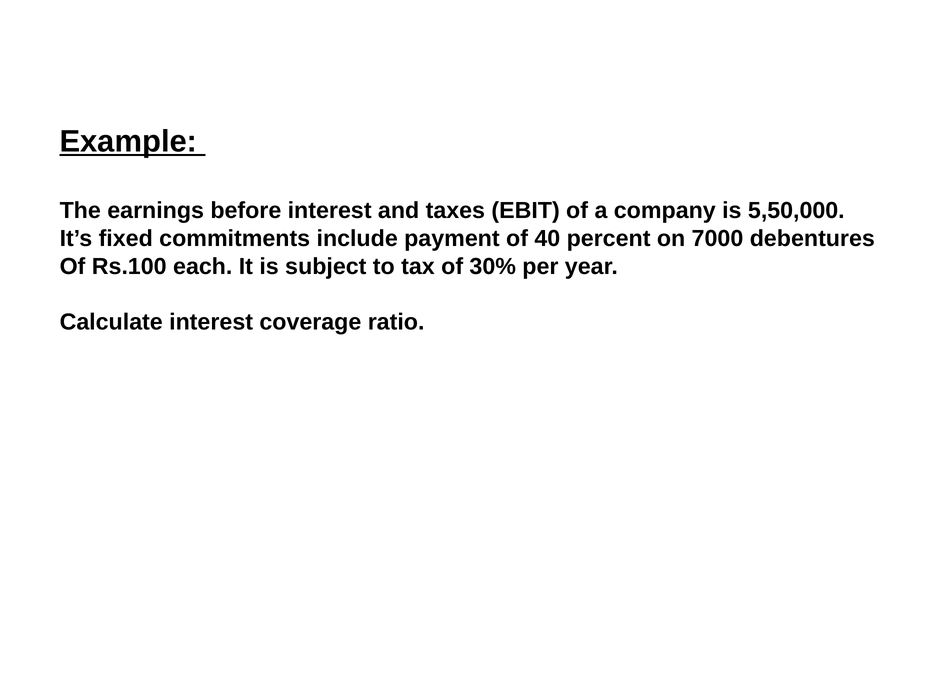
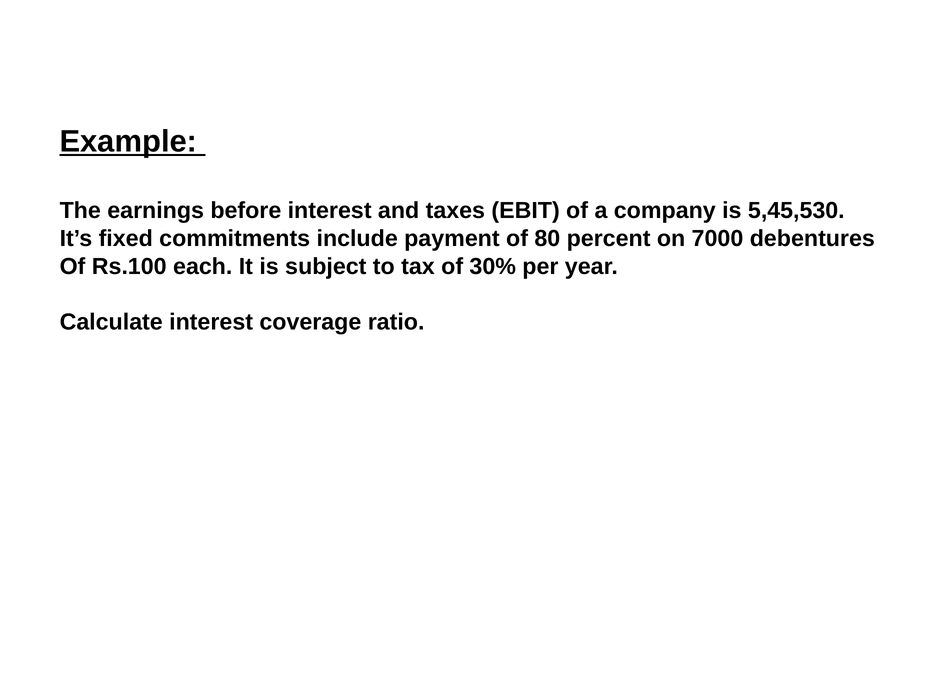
5,50,000: 5,50,000 -> 5,45,530 (796, 211)
40: 40 -> 80 (547, 238)
